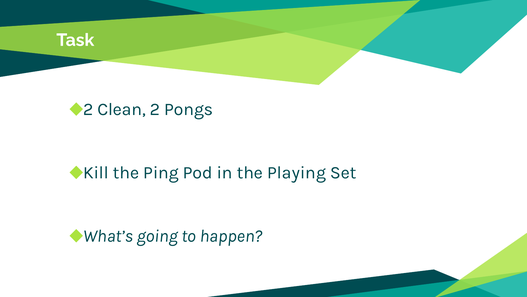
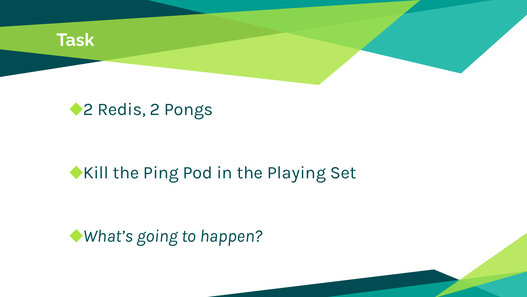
Clean: Clean -> Redis (122, 109)
